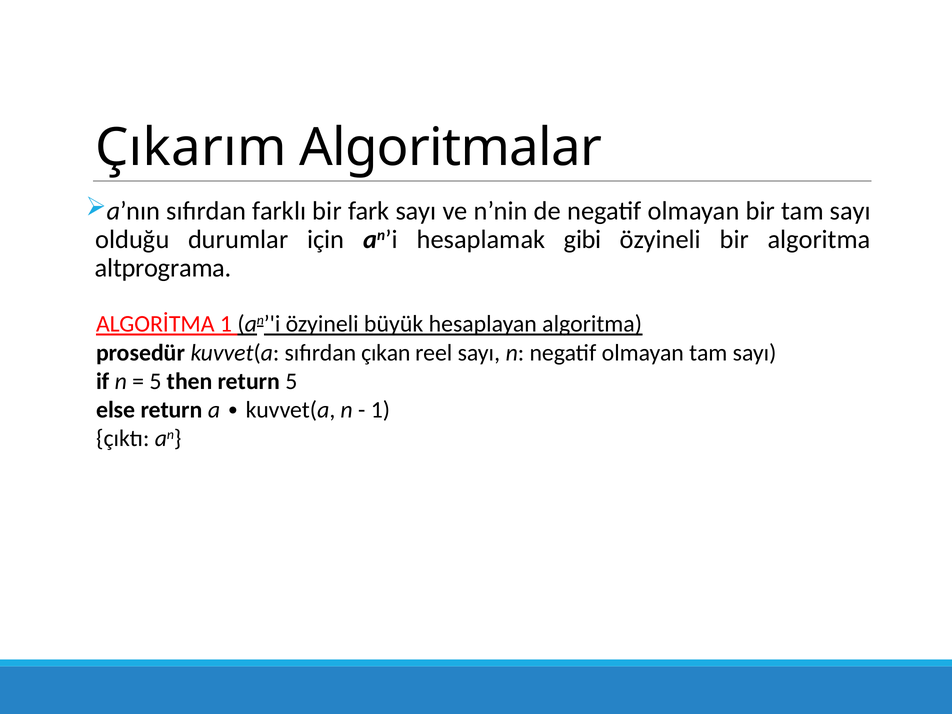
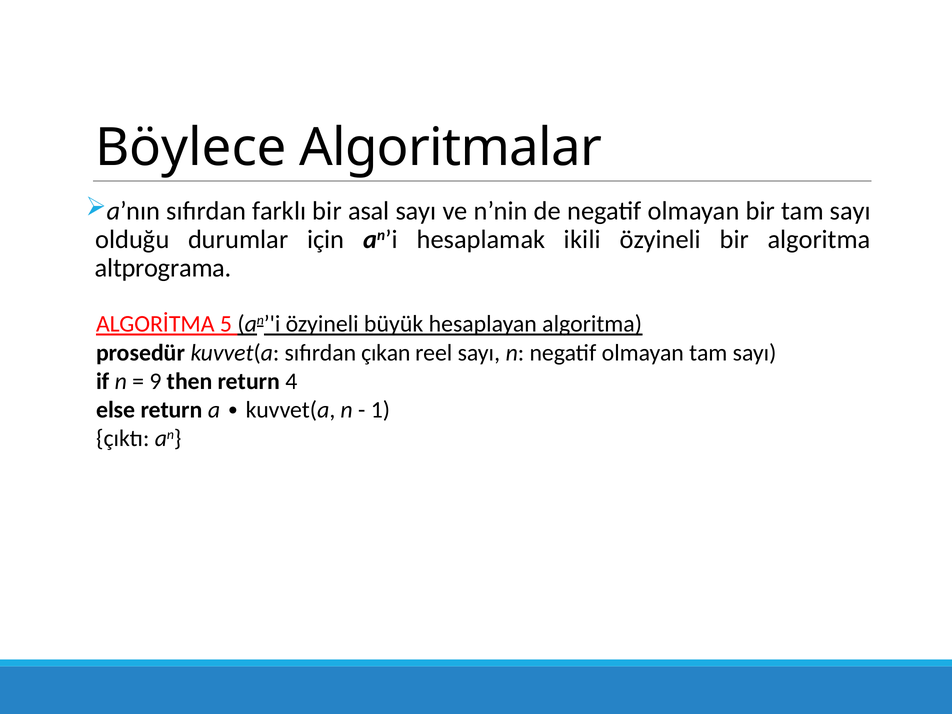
Çıkarım: Çıkarım -> Böylece (191, 148)
fark: fark -> asal (369, 211)
gibi: gibi -> ikili (582, 240)
ALGORİTMA 1: 1 -> 5 (226, 324)
5: 5 -> 9 (155, 381)
return 5: 5 -> 4 (291, 381)
